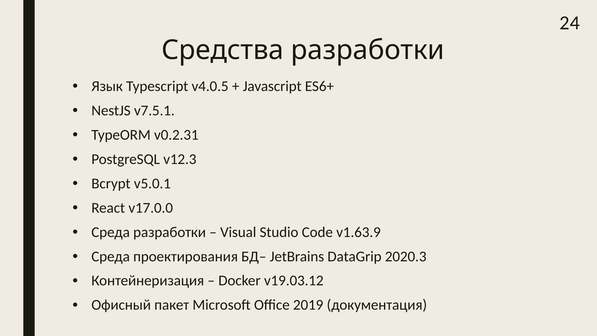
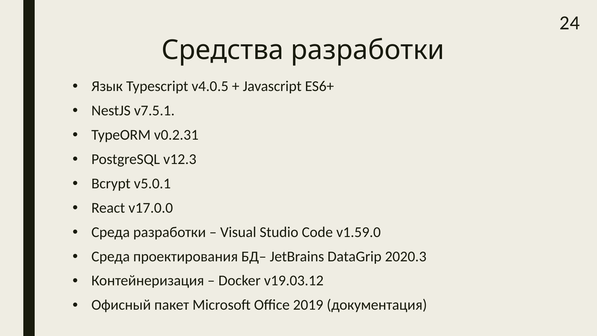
v1.63.9: v1.63.9 -> v1.59.0 (358, 232)
